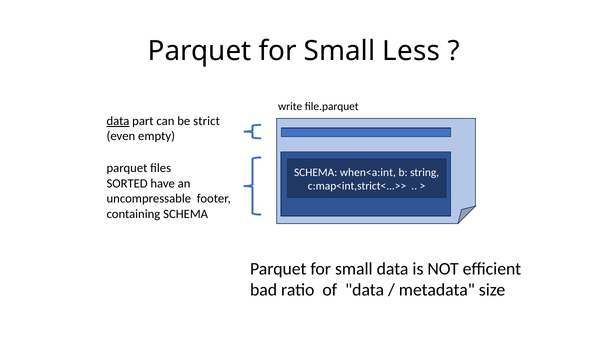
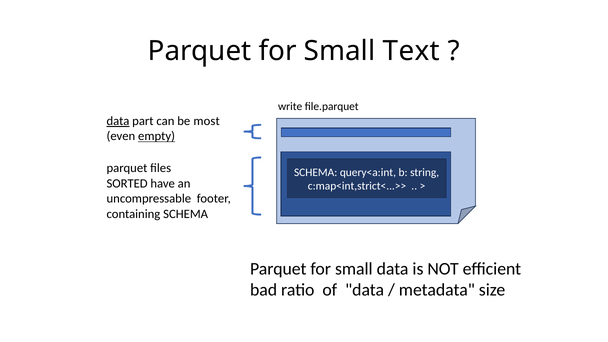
Less: Less -> Text (411, 51)
strict: strict -> most (207, 121)
empty underline: none -> present (157, 136)
when<a:int: when<a:int -> query<a:int (368, 172)
